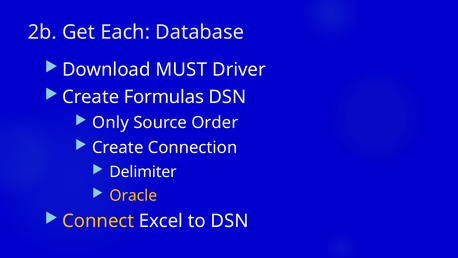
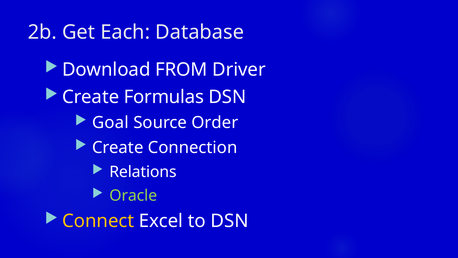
MUST: MUST -> FROM (181, 70)
Only: Only -> Goal (111, 123)
Delimiter: Delimiter -> Relations (143, 172)
Oracle colour: yellow -> light green (133, 195)
